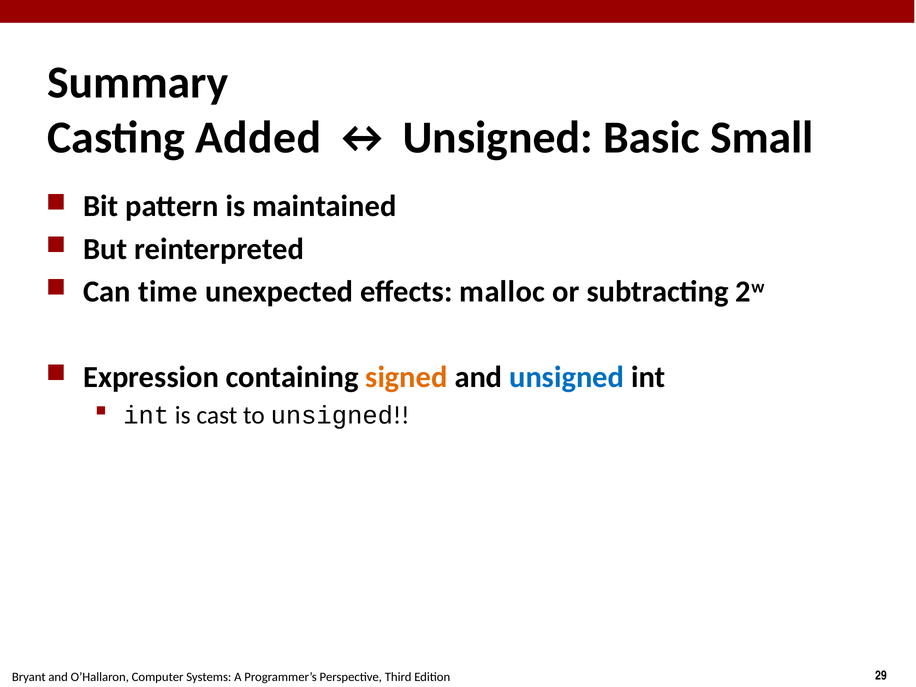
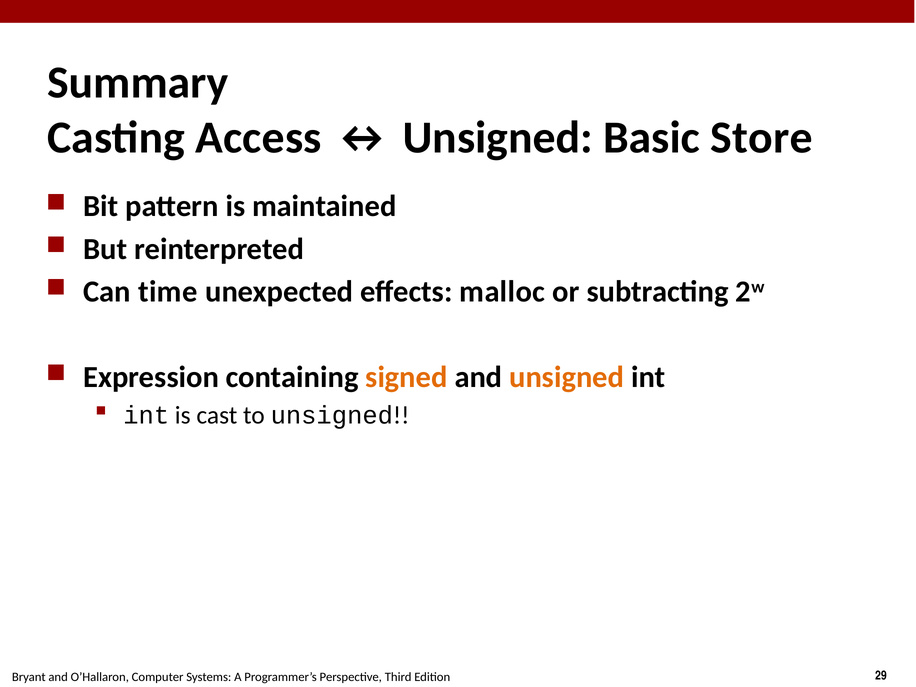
Added: Added -> Access (258, 138)
Small: Small -> Store (762, 138)
unsigned colour: blue -> orange (567, 377)
